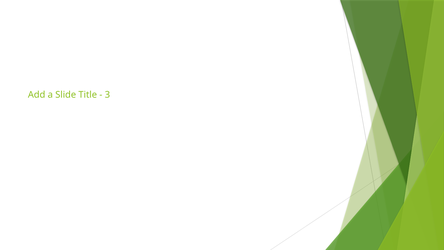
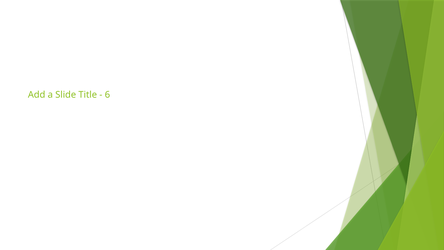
3: 3 -> 6 (107, 95)
